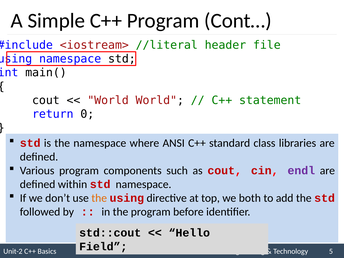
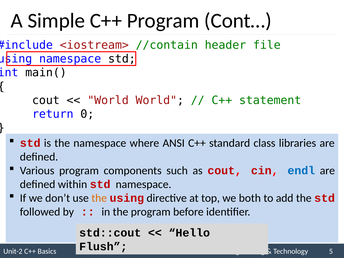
//literal: //literal -> //contain (167, 45)
endl colour: purple -> blue (301, 171)
Field: Field -> Flush (103, 247)
